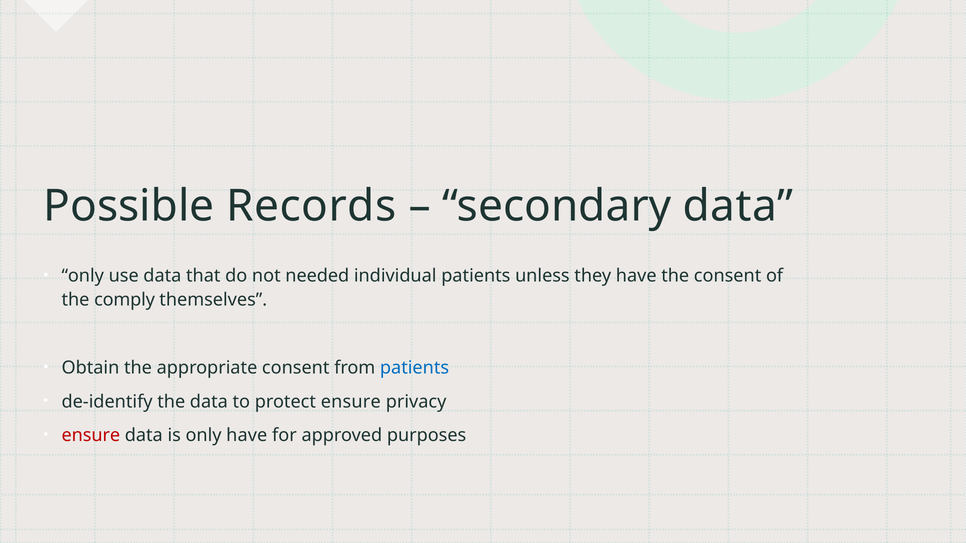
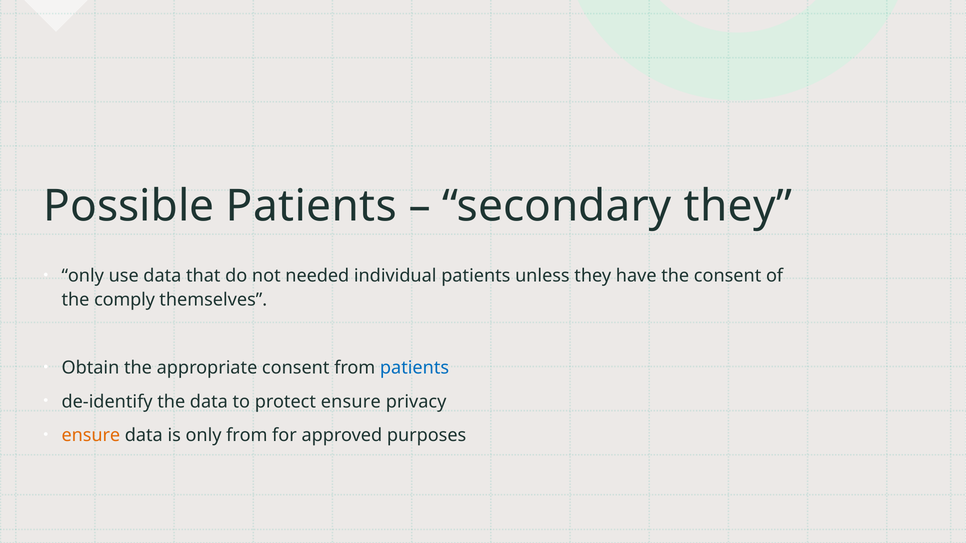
Possible Records: Records -> Patients (311, 207)
secondary data: data -> they (738, 207)
ensure colour: red -> orange (91, 436)
only have: have -> from (247, 436)
